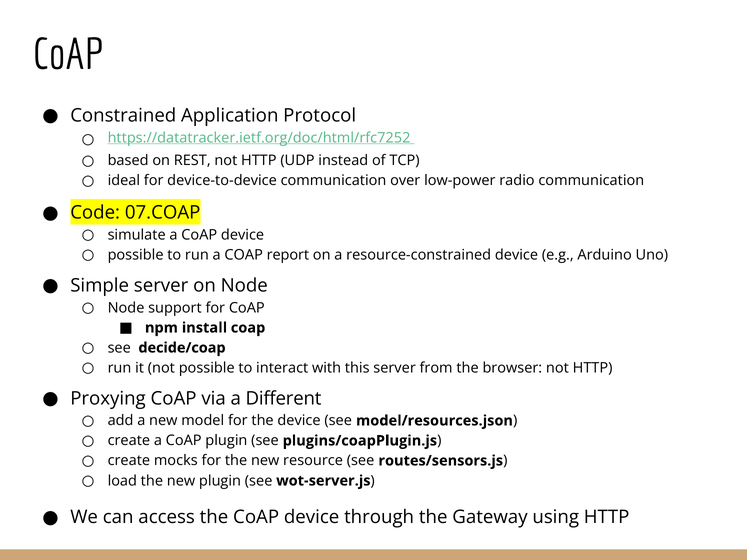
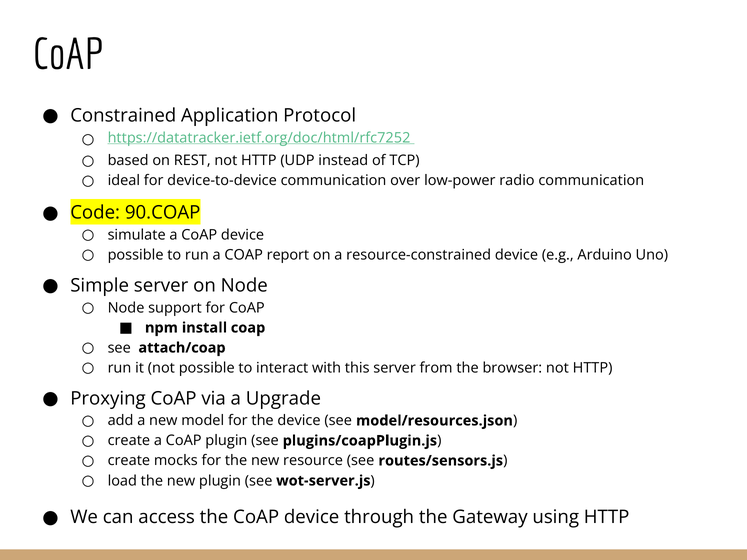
07.COAP: 07.COAP -> 90.COAP (163, 213)
decide/coap: decide/coap -> attach/coap (182, 348)
Different: Different -> Upgrade (283, 399)
